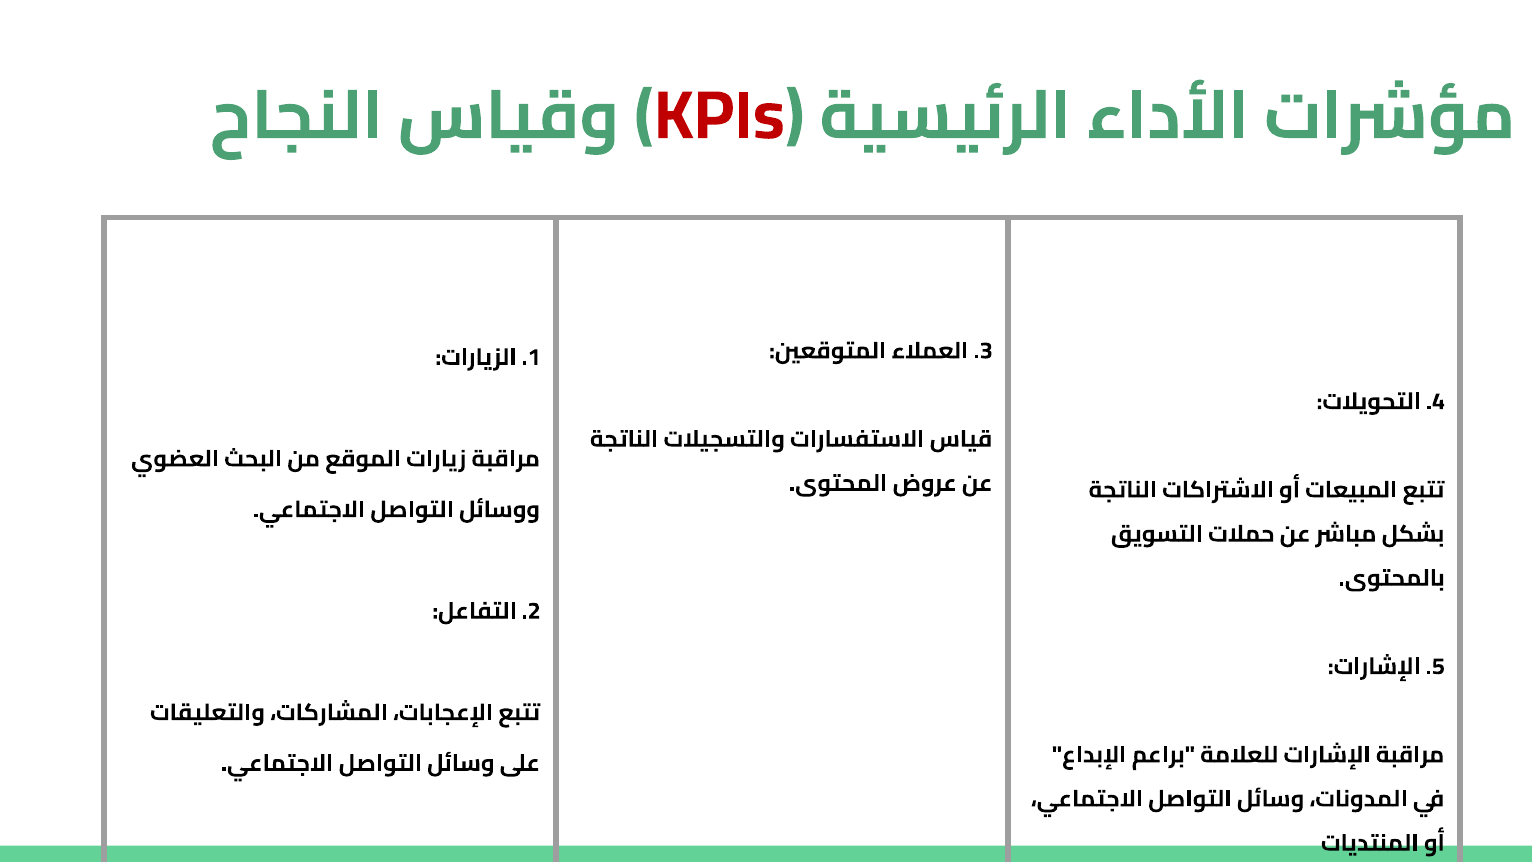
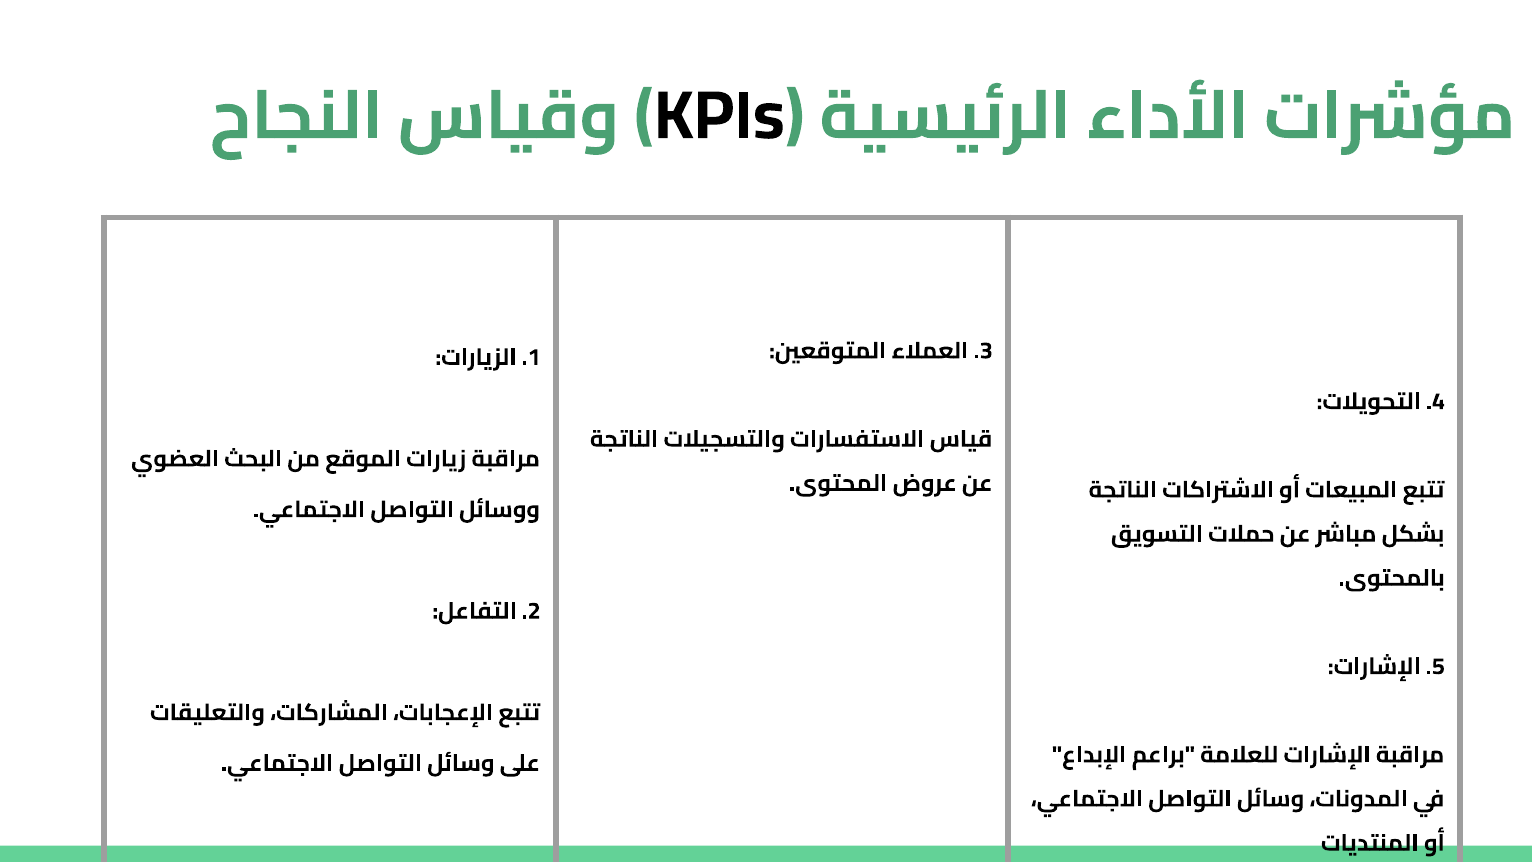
KPIs colour: red -> black (719, 116)
